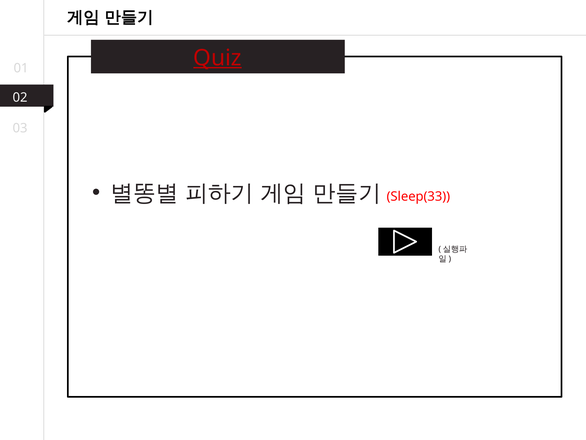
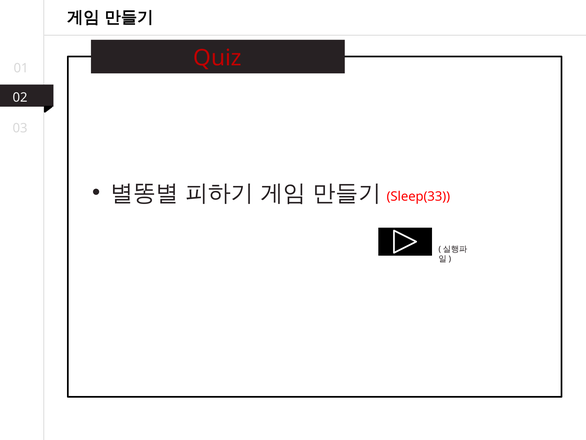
Quiz underline: present -> none (217, 58)
